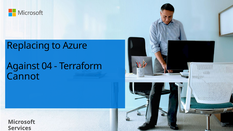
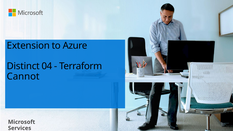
Replacing: Replacing -> Extension (28, 46)
Against: Against -> Distinct (23, 66)
